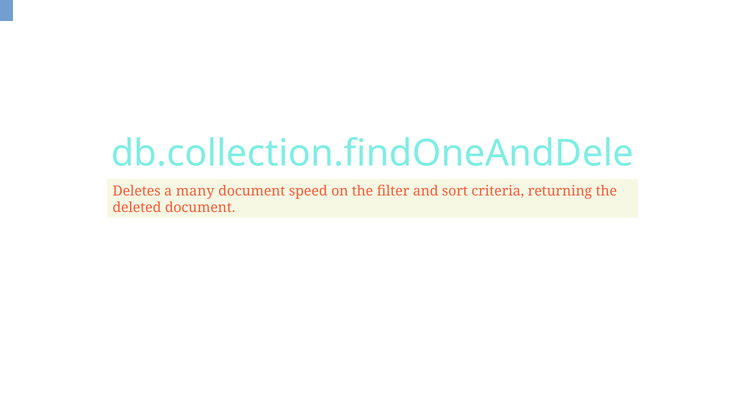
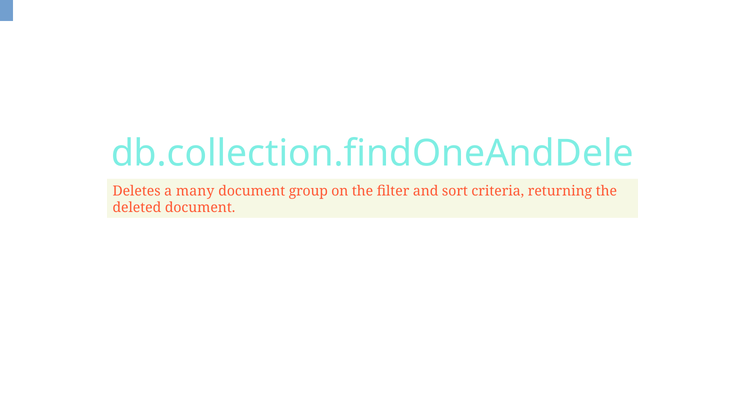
speed: speed -> group (308, 191)
